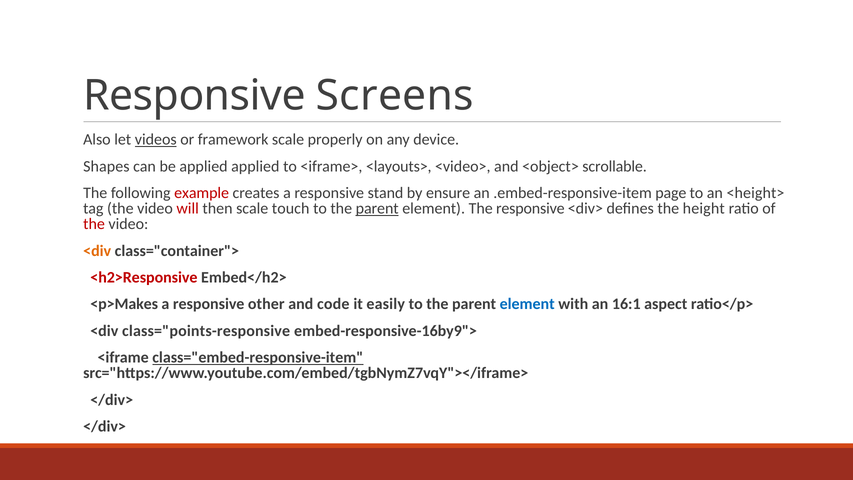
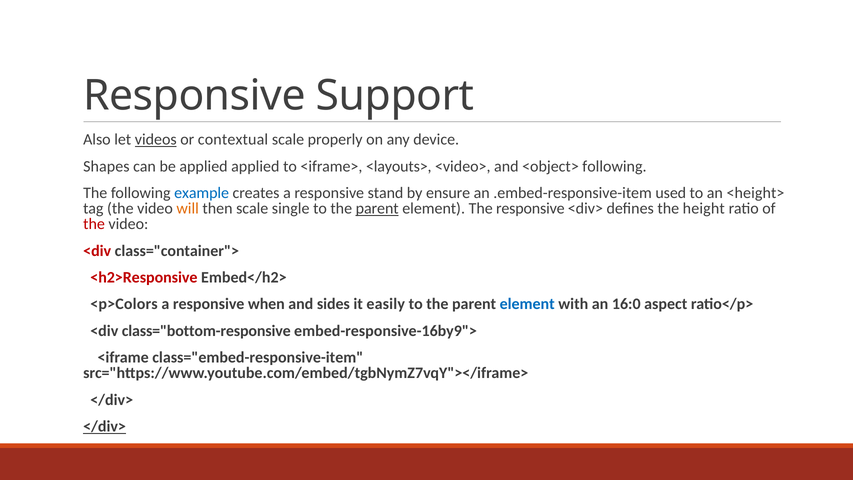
Screens: Screens -> Support (395, 96)
framework: framework -> contextual (233, 139)
<object> scrollable: scrollable -> following (614, 166)
example colour: red -> blue (202, 193)
page: page -> used (671, 193)
will colour: red -> orange (188, 208)
touch: touch -> single (291, 208)
<div colour: orange -> red (97, 251)
<p>Makes: <p>Makes -> <p>Colors (124, 304)
other: other -> when (266, 304)
code: code -> sides (333, 304)
16:1: 16:1 -> 16:0 (626, 304)
class="points-responsive: class="points-responsive -> class="bottom-responsive (206, 331)
class="embed-responsive-item underline: present -> none (258, 357)
</div> underline: none -> present (105, 426)
